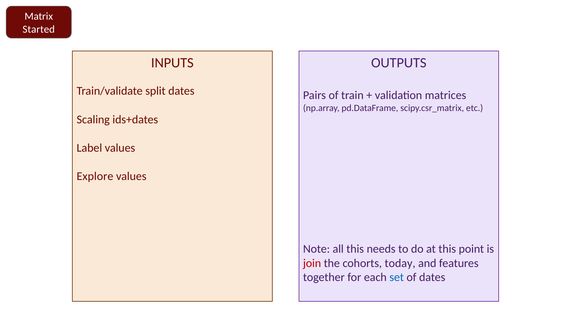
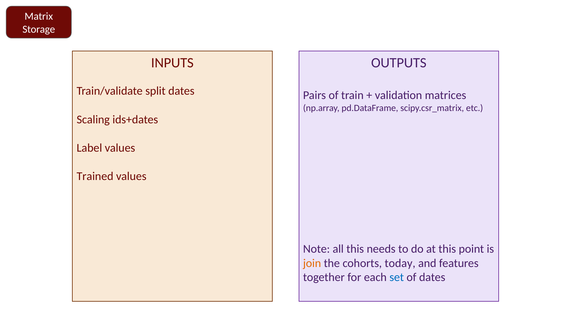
Started: Started -> Storage (39, 29)
Explore: Explore -> Trained (95, 176)
join colour: red -> orange (312, 263)
